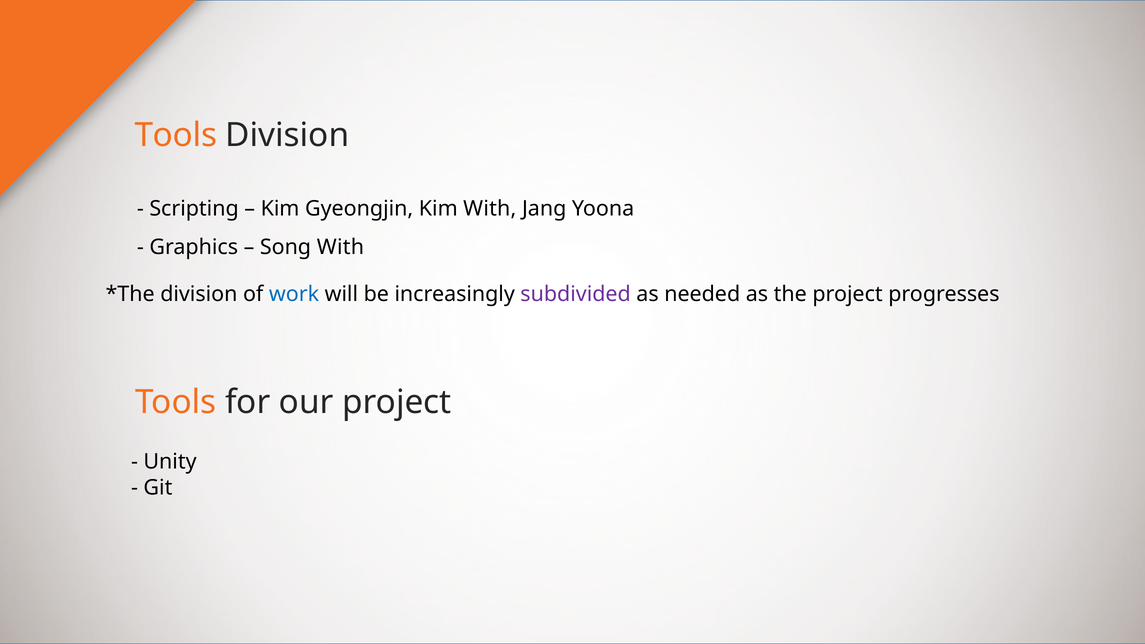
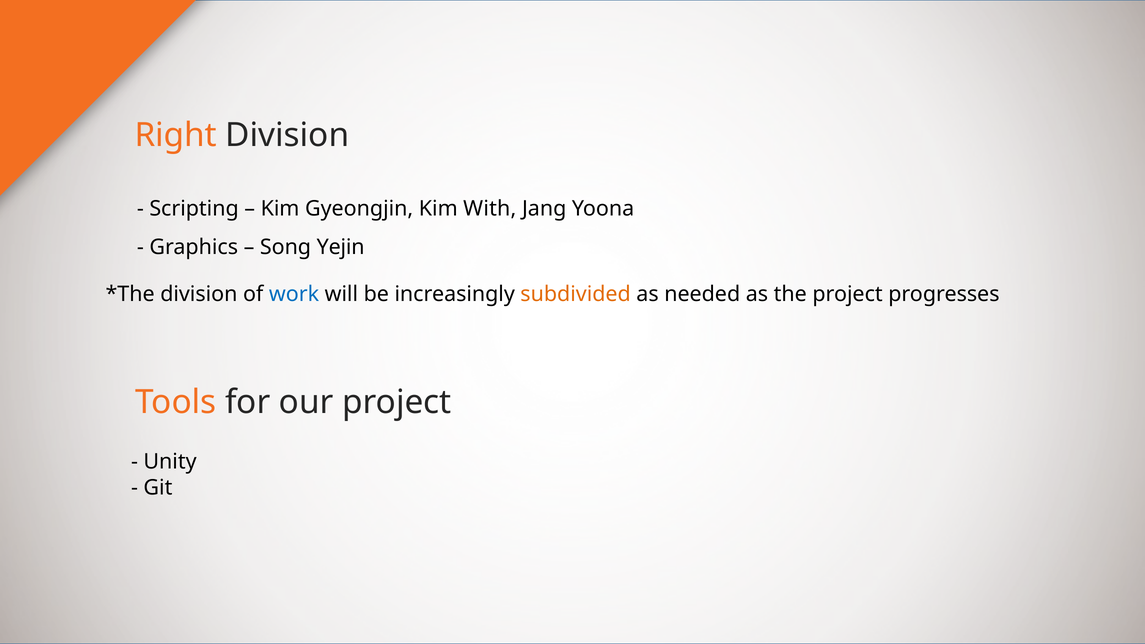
Tools: Tools -> Right (176, 135)
Song With: With -> Yejin (341, 247)
subdivided colour: purple -> orange (576, 294)
